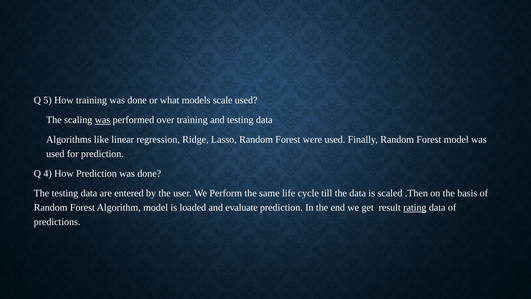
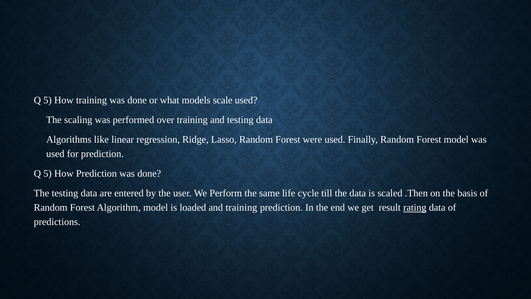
was underline: present -> none (103, 120)
4: 4 -> 5 (48, 173)
and evaluate: evaluate -> training (241, 207)
